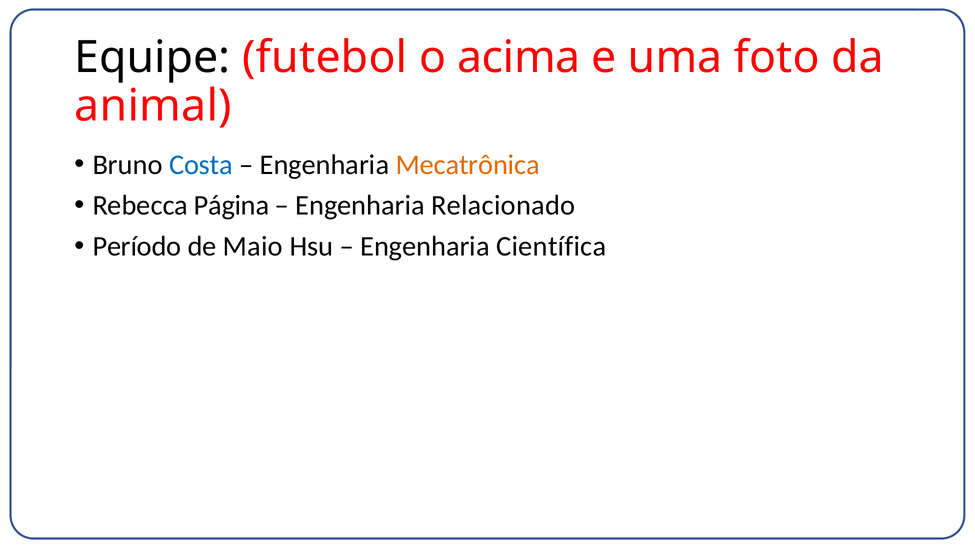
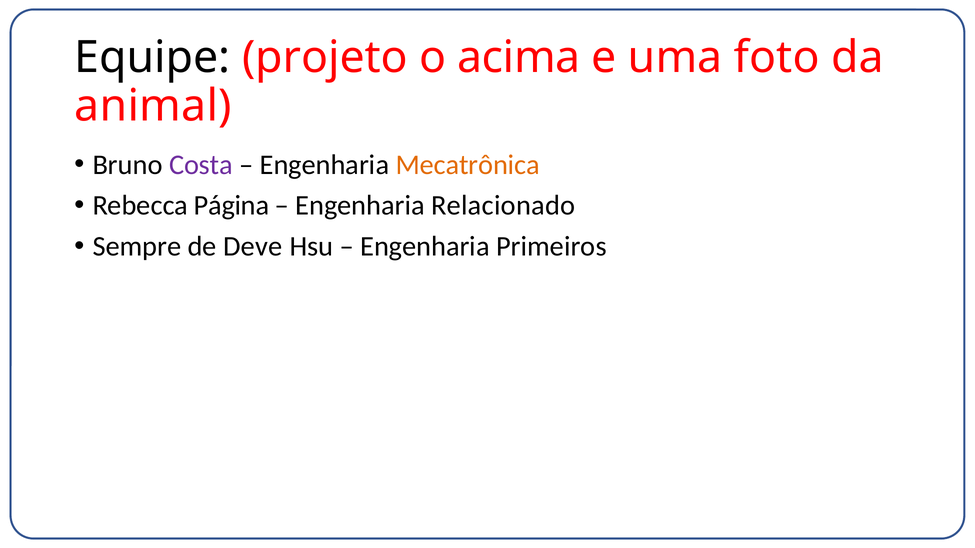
futebol: futebol -> projeto (325, 58)
Costa colour: blue -> purple (201, 165)
Período: Período -> Sempre (137, 247)
Maio: Maio -> Deve (253, 247)
Científica: Científica -> Primeiros (551, 247)
